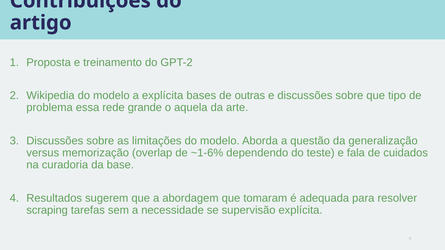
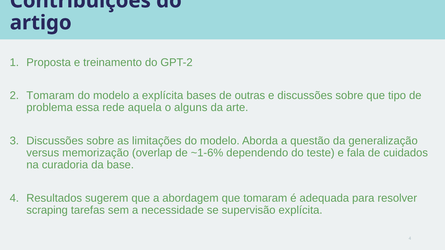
Wikipedia: Wikipedia -> Tomaram (50, 96)
grande: grande -> aquela (145, 108)
aquela: aquela -> alguns (191, 108)
